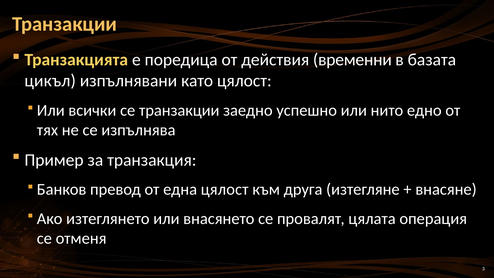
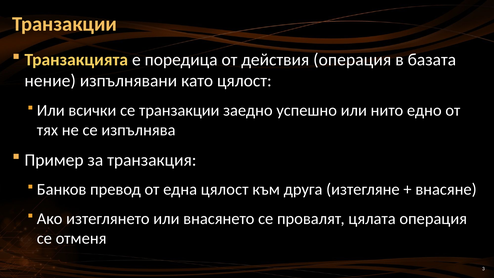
действия временни: временни -> операция (352, 60)
цикъл: цикъл -> нение (50, 81)
